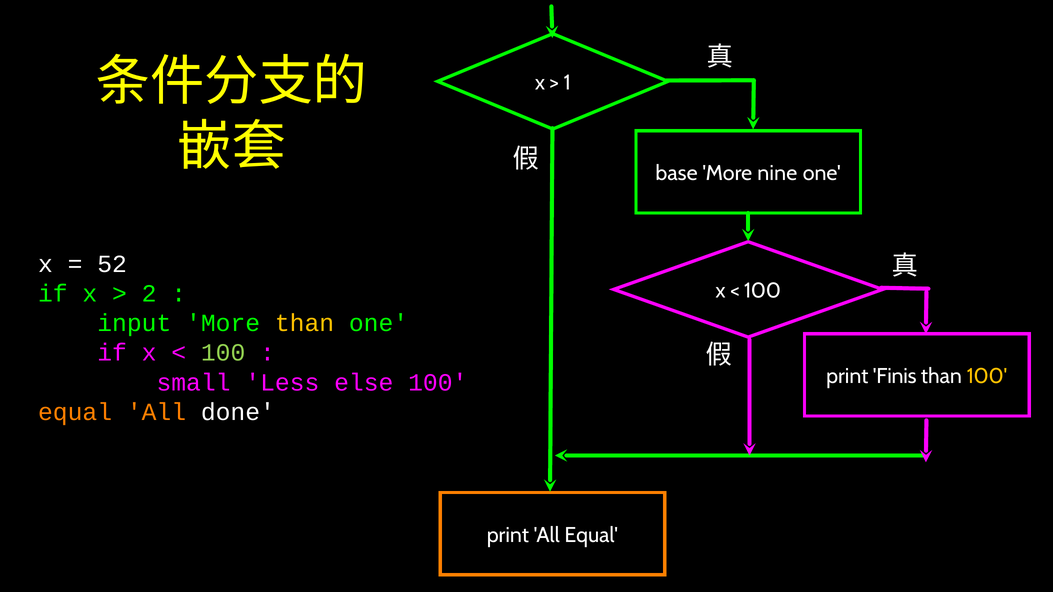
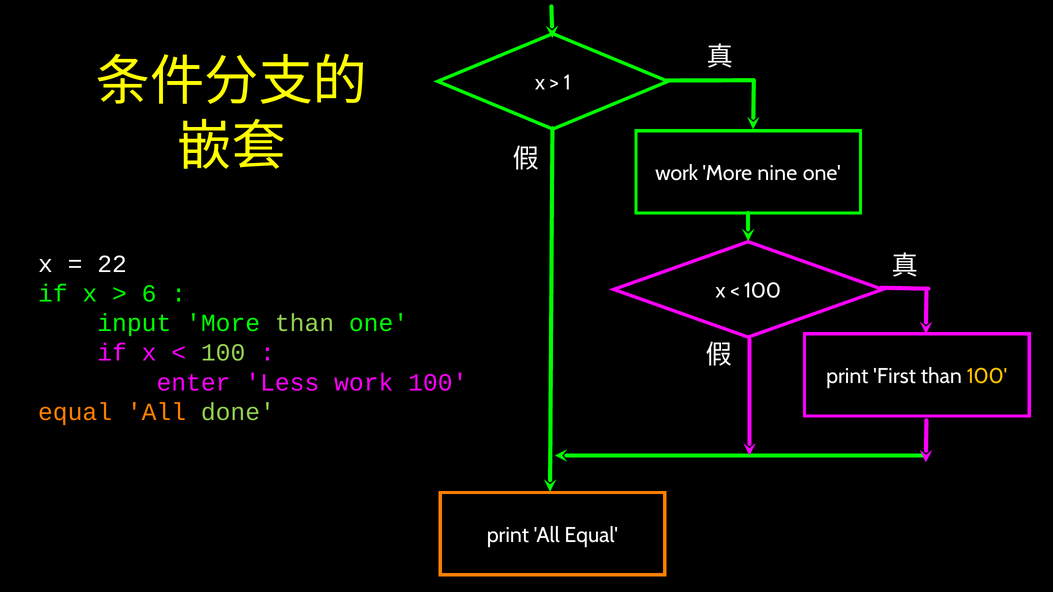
base: base -> work (677, 173)
52: 52 -> 22 (112, 264)
2: 2 -> 6 (149, 294)
than colour: yellow -> light green (305, 323)
Finis: Finis -> First (895, 377)
small: small -> enter (194, 383)
Less else: else -> work (364, 383)
done colour: white -> light green (238, 412)
